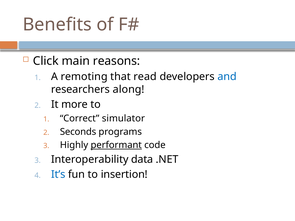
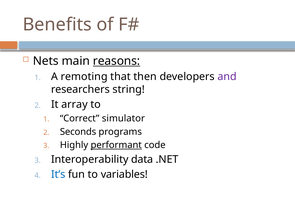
Click: Click -> Nets (46, 61)
reasons underline: none -> present (117, 61)
read: read -> then (145, 77)
and colour: blue -> purple (227, 77)
along: along -> string (129, 90)
more: more -> array (74, 105)
insertion: insertion -> variables (124, 175)
